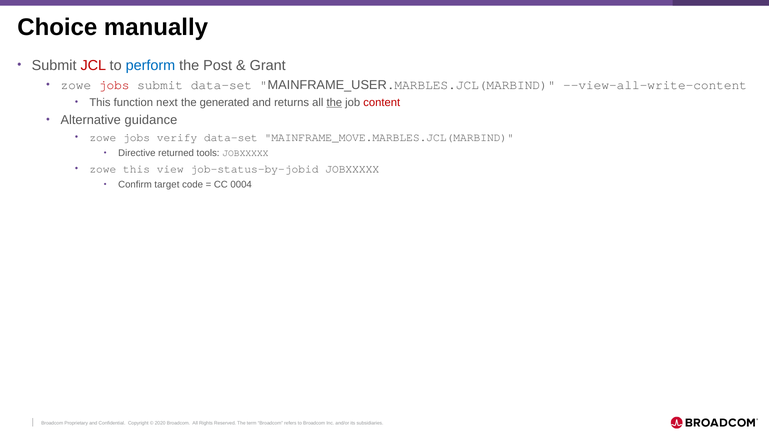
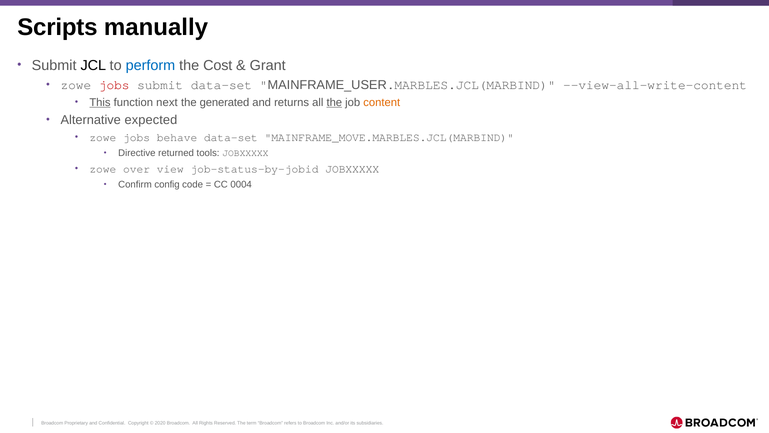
Choice: Choice -> Scripts (57, 27)
JCL colour: red -> black (93, 65)
Post: Post -> Cost (218, 65)
This underline: none -> present (100, 102)
content colour: red -> orange (382, 102)
guidance: guidance -> expected (151, 120)
verify: verify -> behave (177, 138)
zowe this: this -> over (137, 169)
target: target -> config (167, 185)
